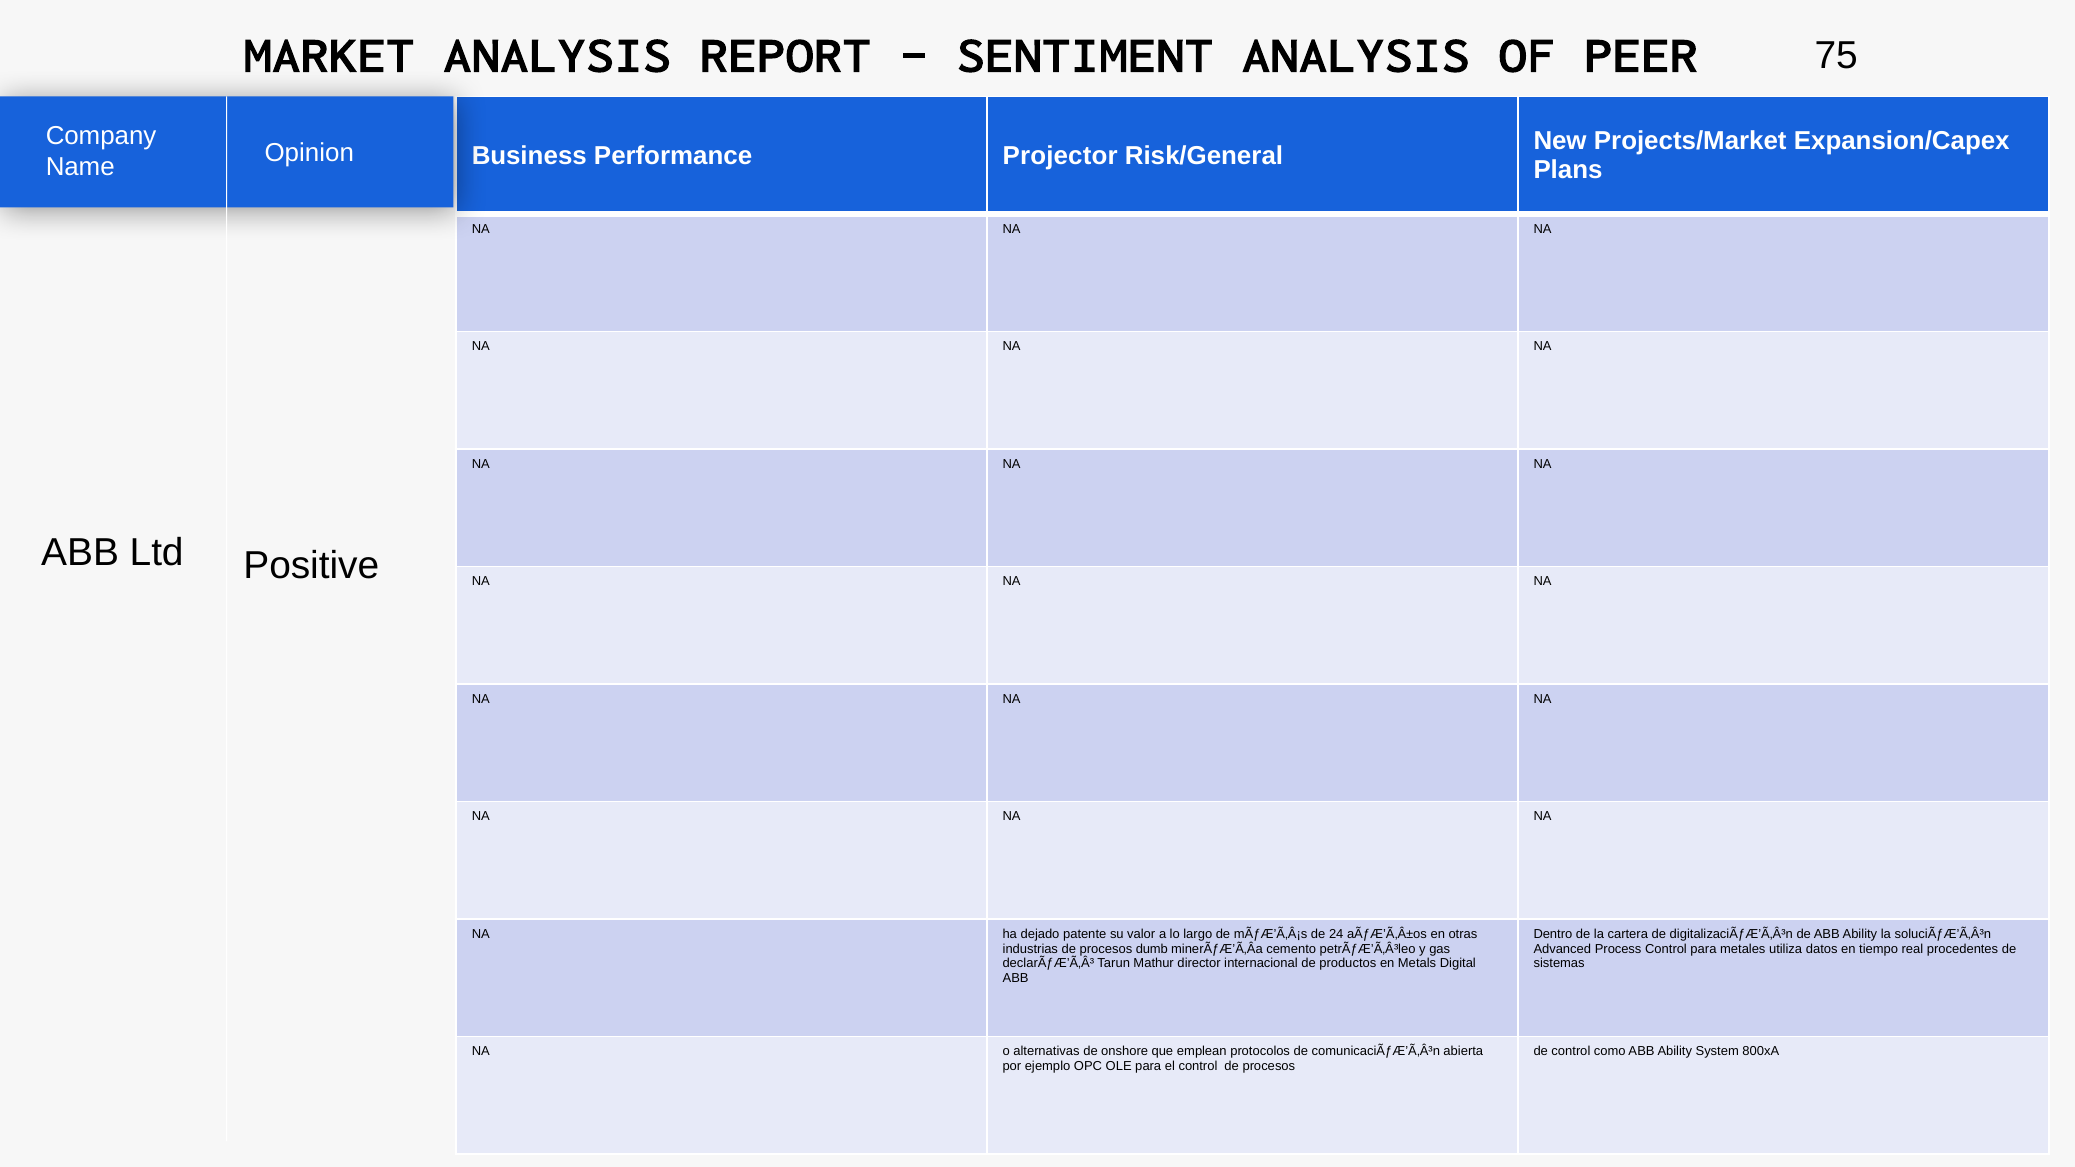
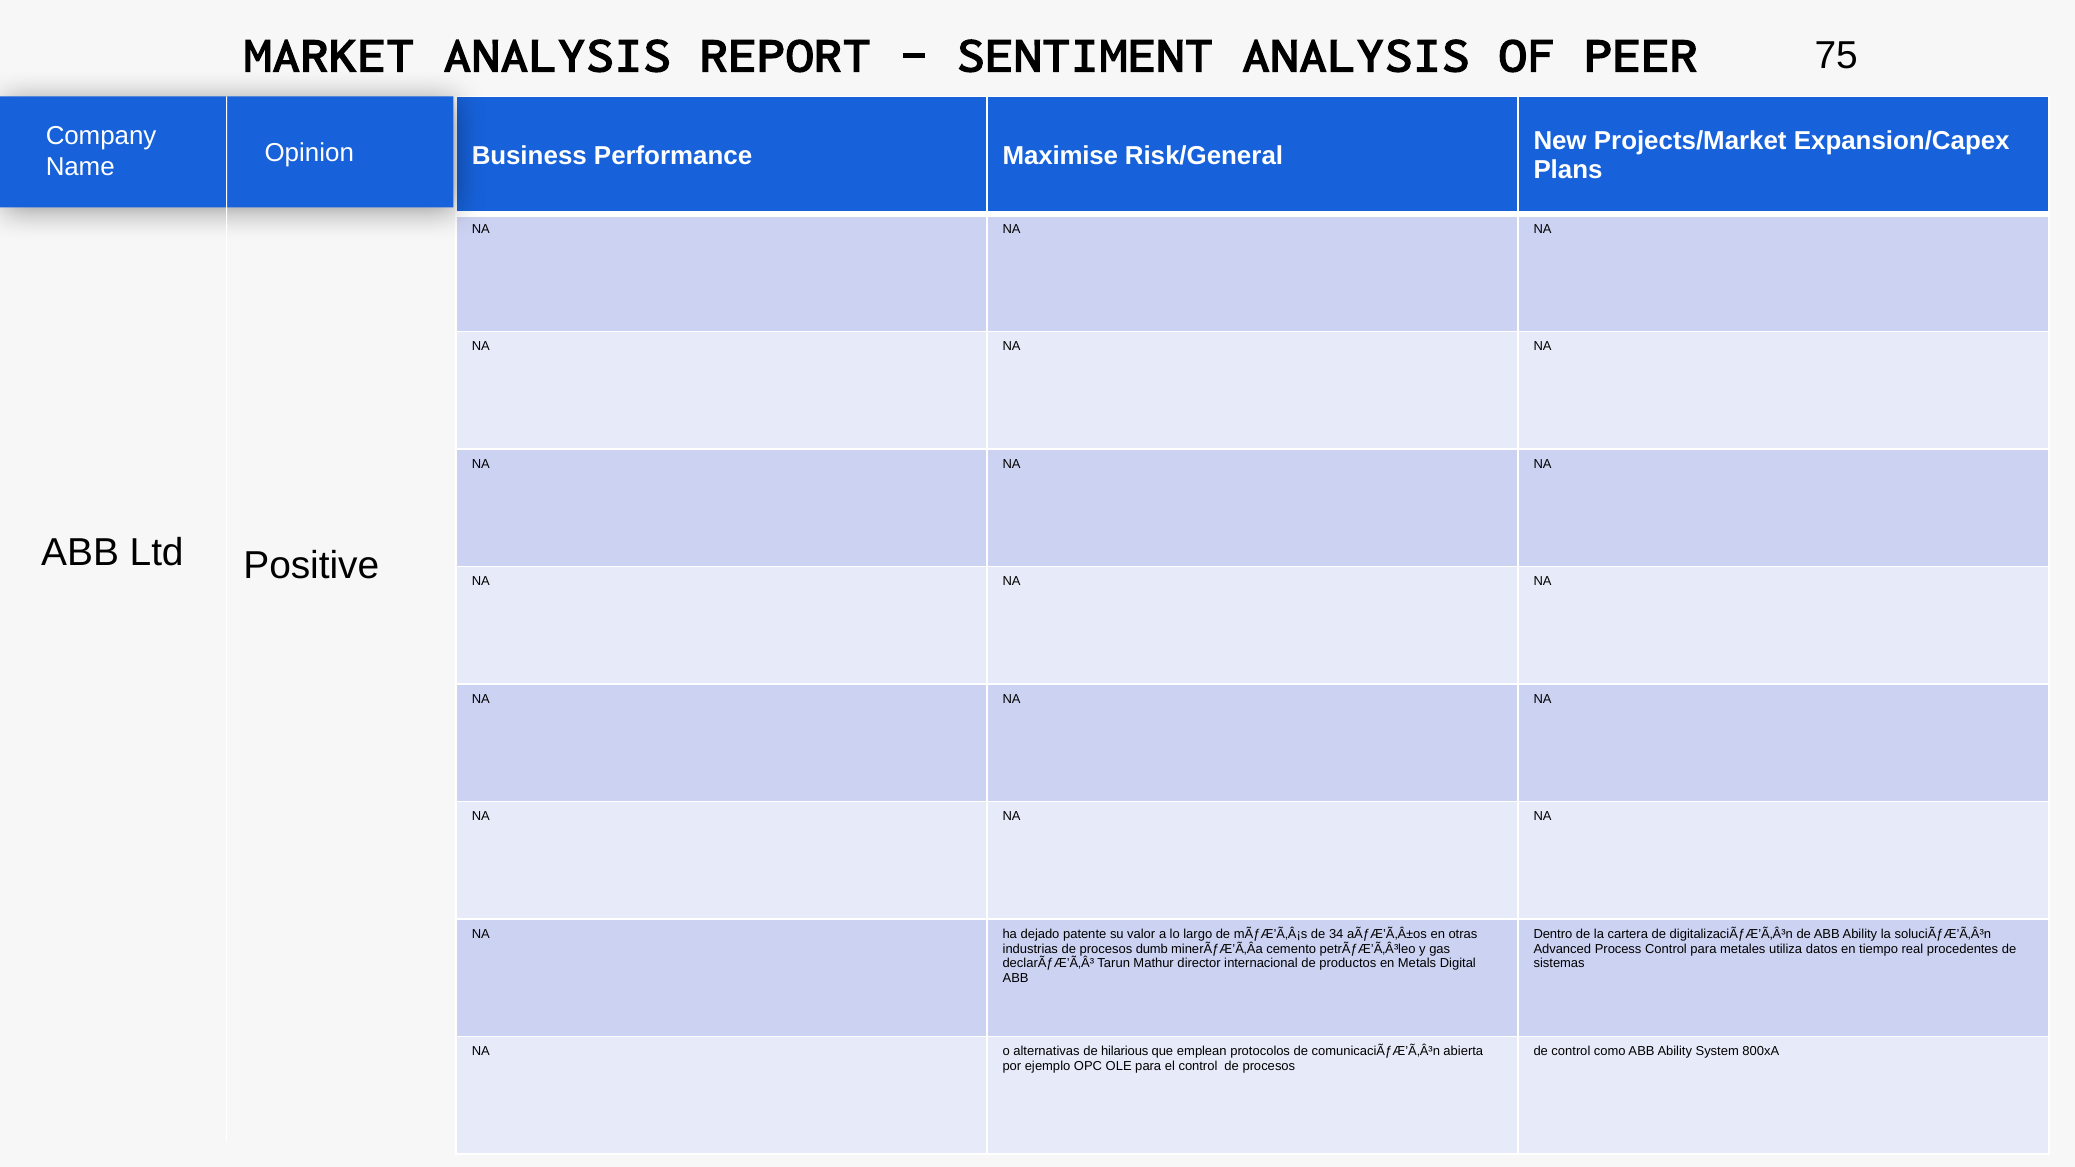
Projector: Projector -> Maximise (1060, 156)
24: 24 -> 34 (1336, 934)
onshore: onshore -> hilarious (1125, 1052)
